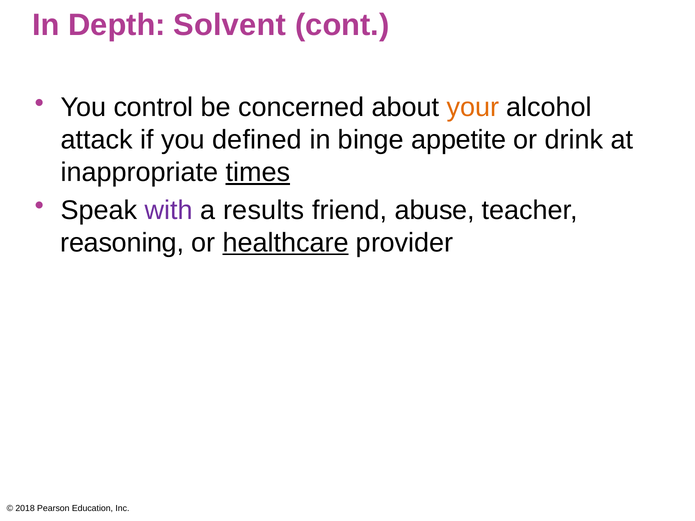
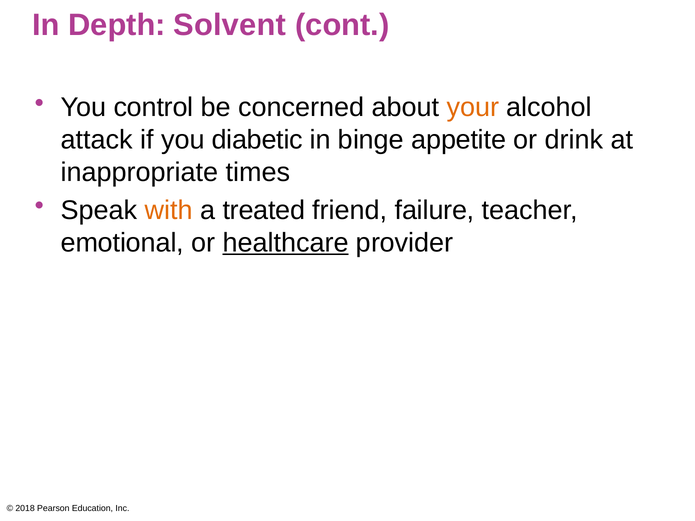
defined: defined -> diabetic (257, 140)
times underline: present -> none (258, 173)
with colour: purple -> orange (169, 210)
results: results -> treated (264, 210)
abuse: abuse -> failure (435, 210)
reasoning: reasoning -> emotional (122, 243)
